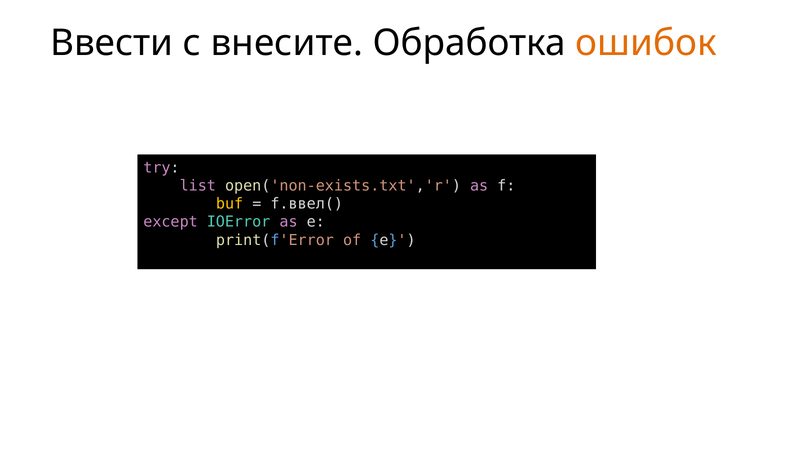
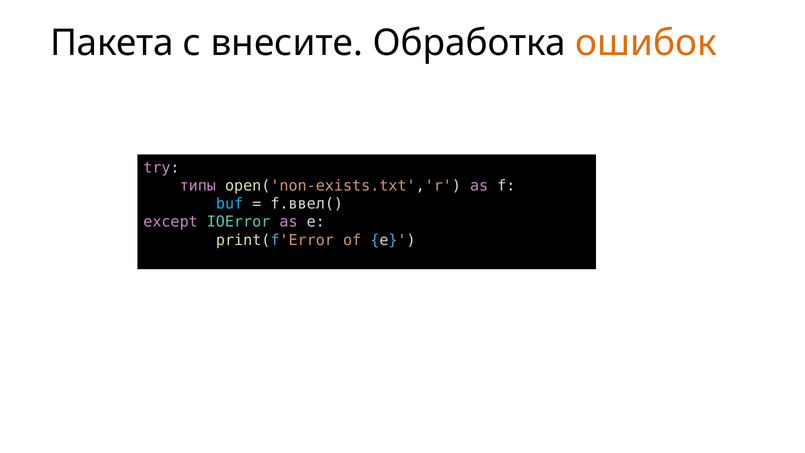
Ввести: Ввести -> Пакета (112, 43)
list: list -> типы (198, 186)
buf colour: yellow -> light blue (230, 204)
